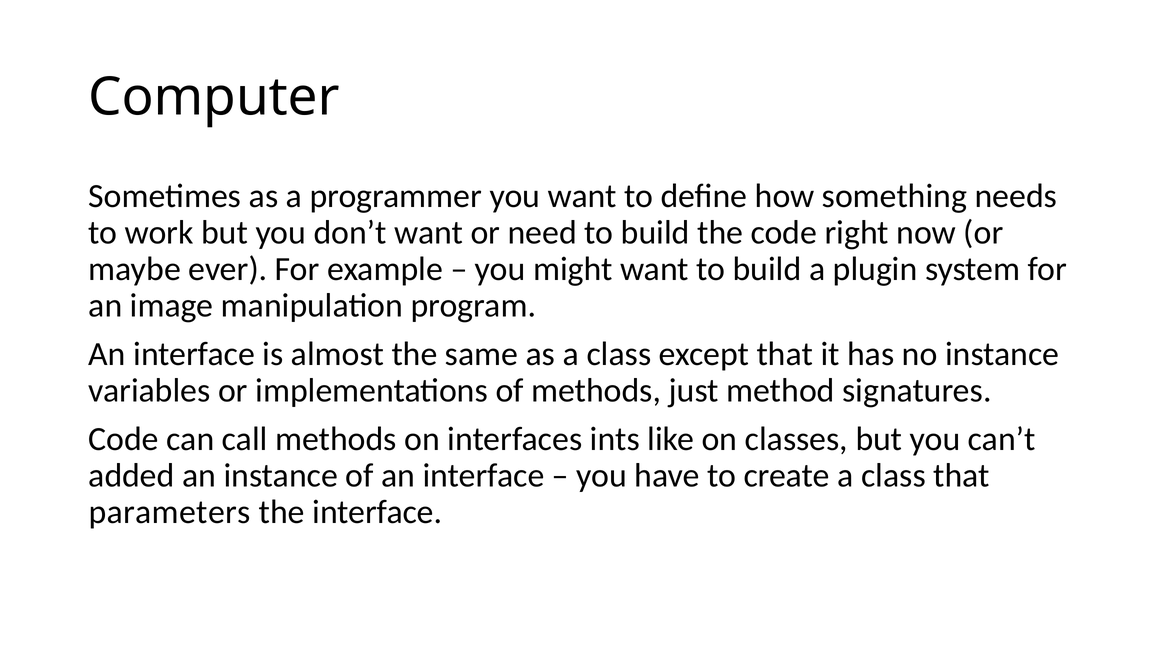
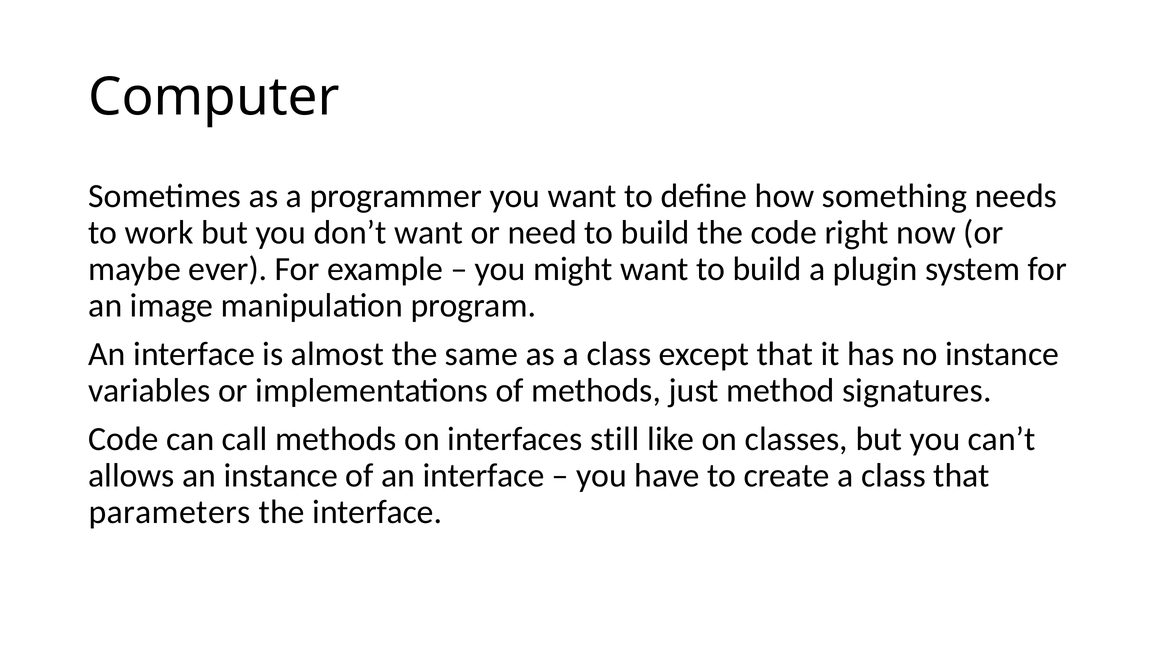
ints: ints -> still (615, 440)
added: added -> allows (132, 476)
